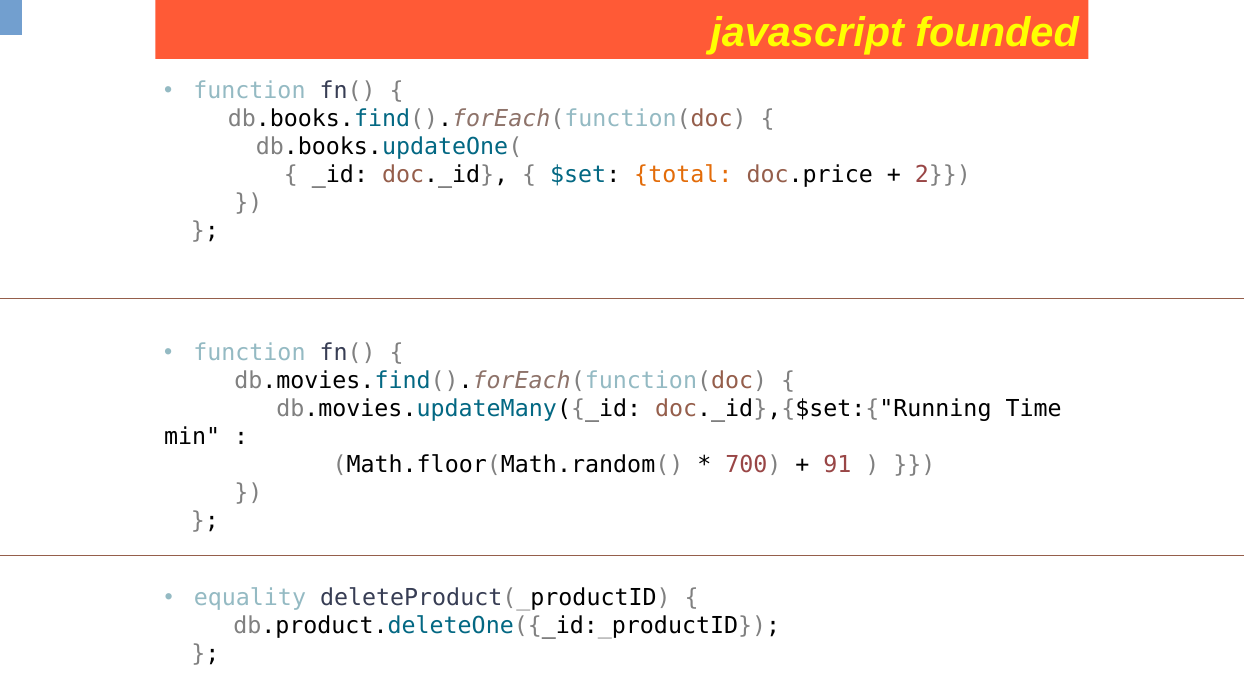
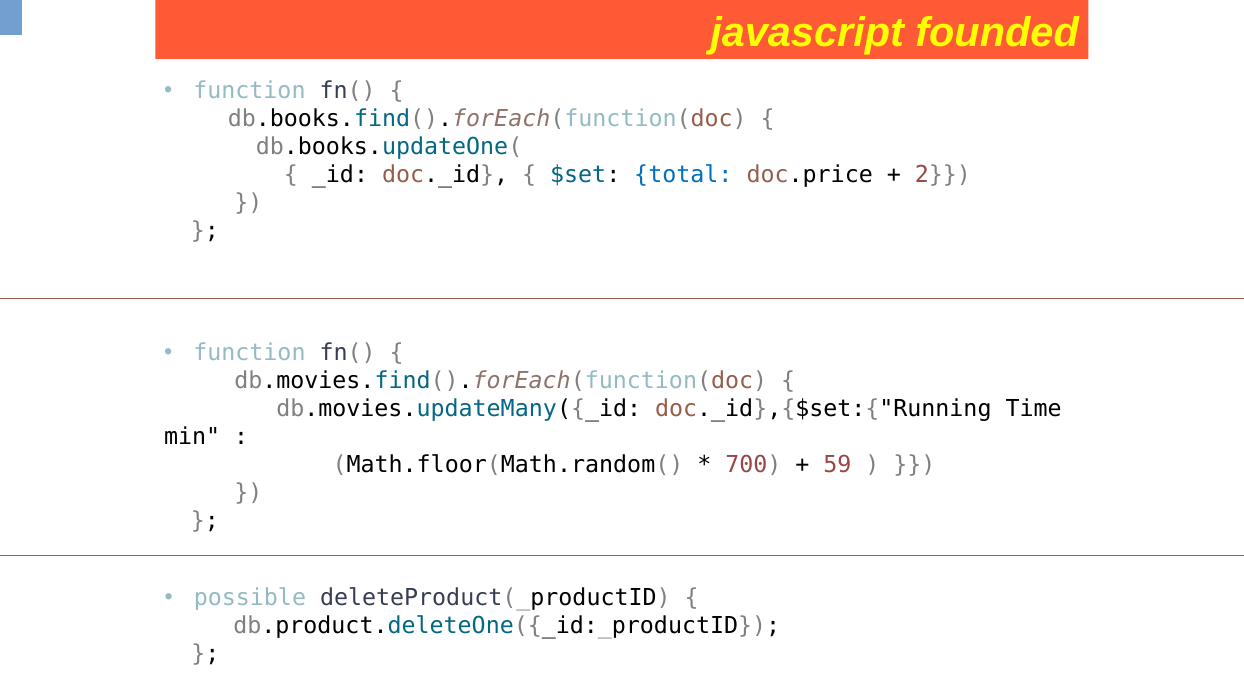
total colour: orange -> blue (683, 175)
91: 91 -> 59 (837, 465)
equality: equality -> possible (250, 598)
